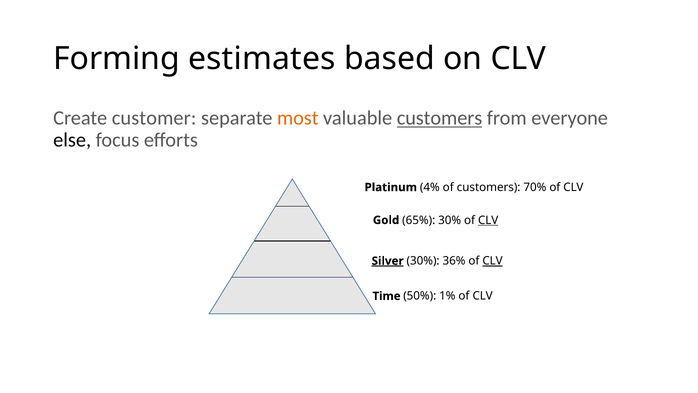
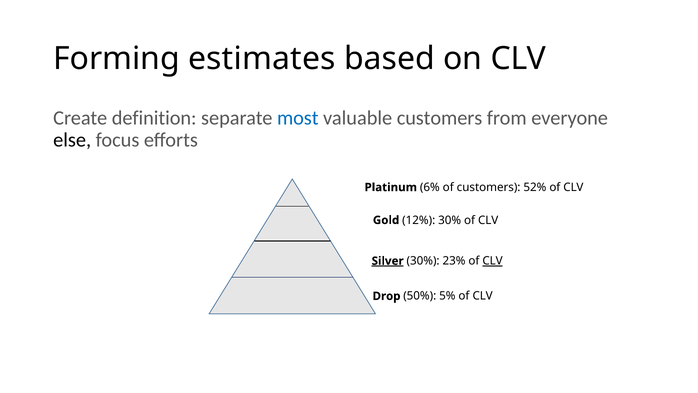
customer: customer -> definition (154, 118)
most colour: orange -> blue (298, 118)
customers underline: present -> none (440, 118)
4%: 4% -> 6% (430, 187)
70%: 70% -> 52% (535, 187)
65%: 65% -> 12% (419, 220)
CLV underline: present -> none (488, 220)
36%: 36% -> 23% (454, 261)
Time: Time -> Drop (387, 296)
1%: 1% -> 5% (447, 296)
